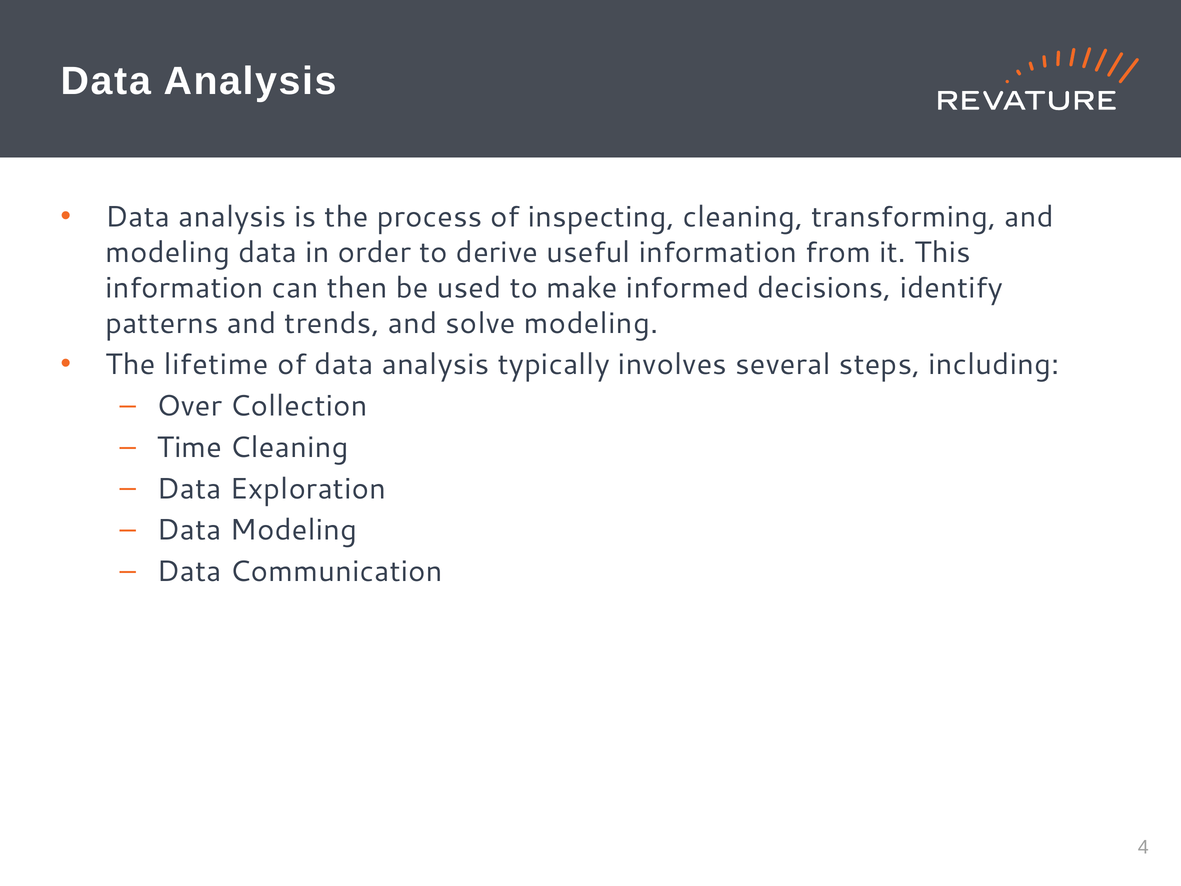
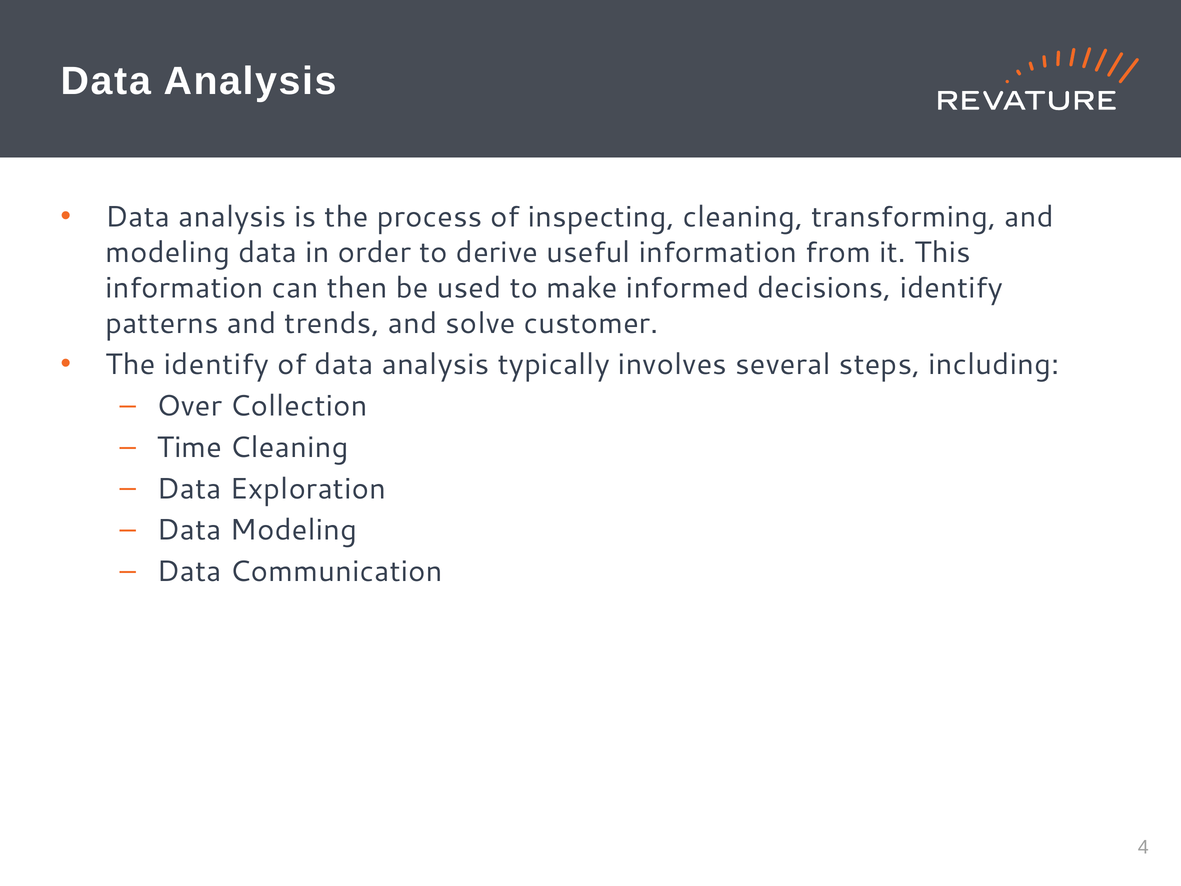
solve modeling: modeling -> customer (591, 323)
The lifetime: lifetime -> identify (216, 365)
